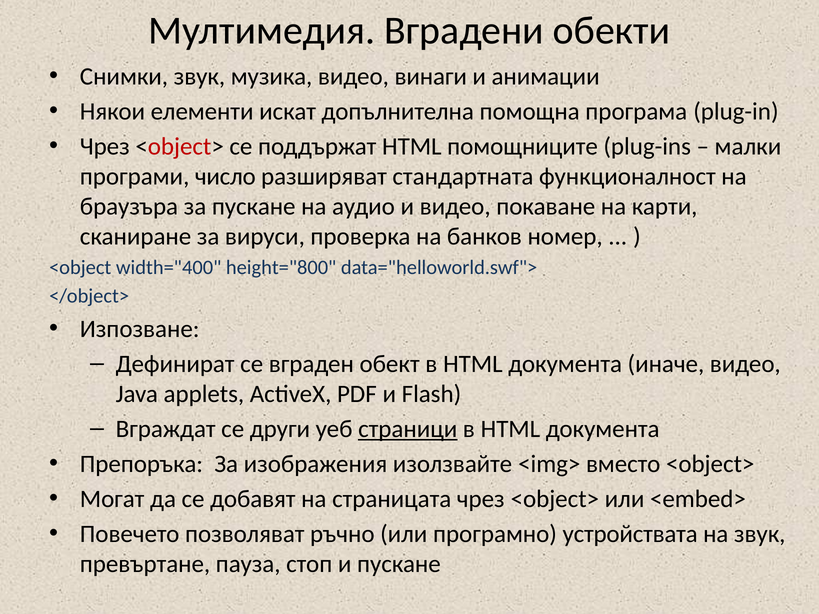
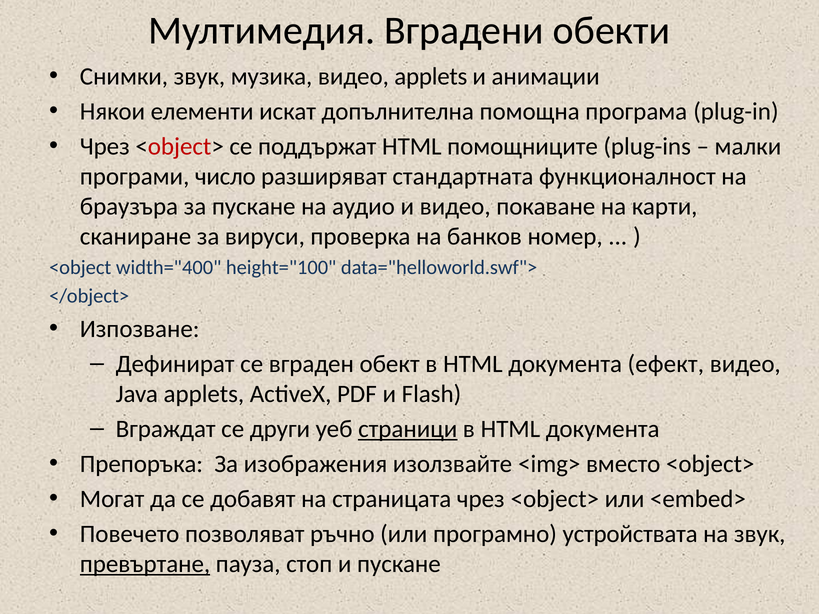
видео винаги: винаги -> applets (431, 76)
height="800: height="800 -> height="100 (281, 268)
иначе: иначе -> ефект (666, 364)
превъртане underline: none -> present (145, 564)
